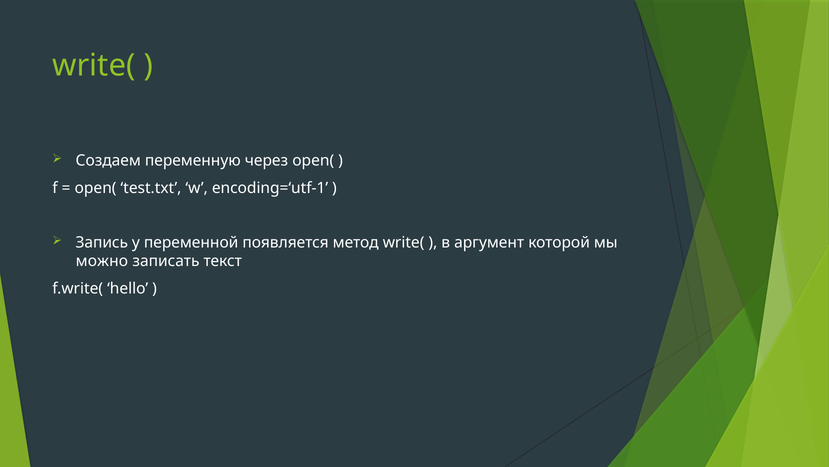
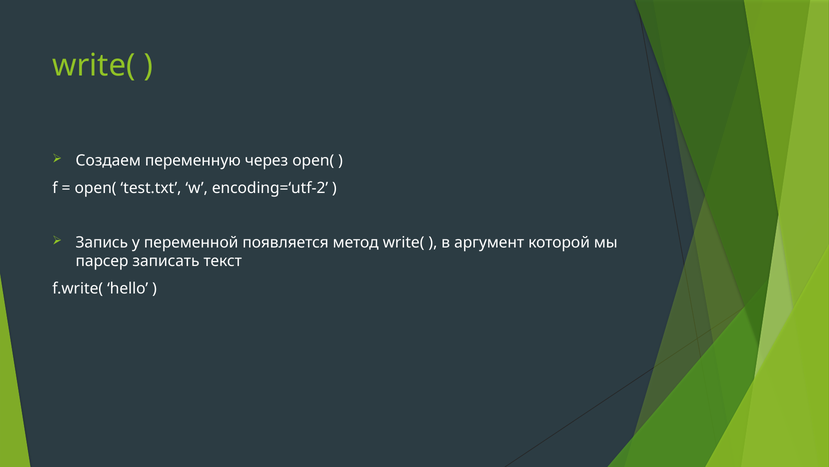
encoding=‘utf-1: encoding=‘utf-1 -> encoding=‘utf-2 (270, 188)
можно: можно -> парсер (102, 261)
